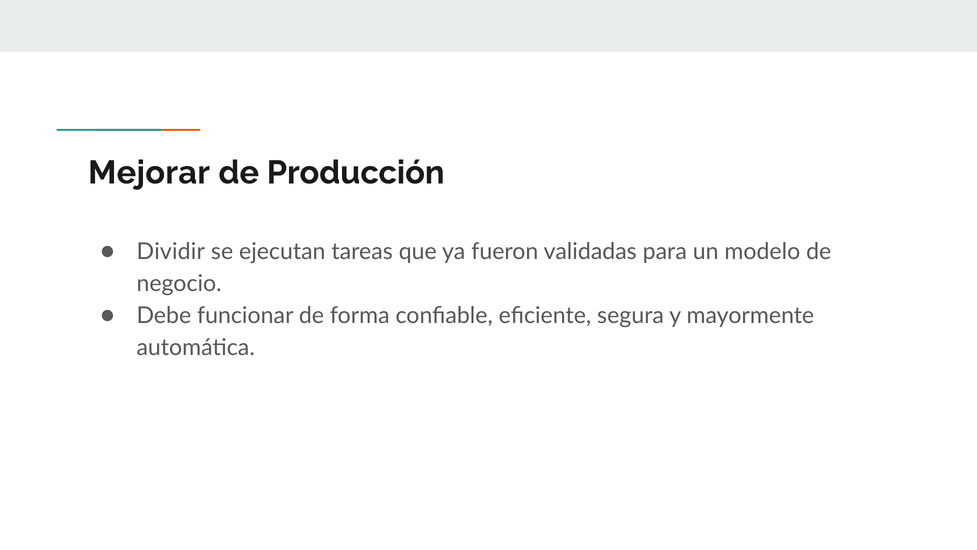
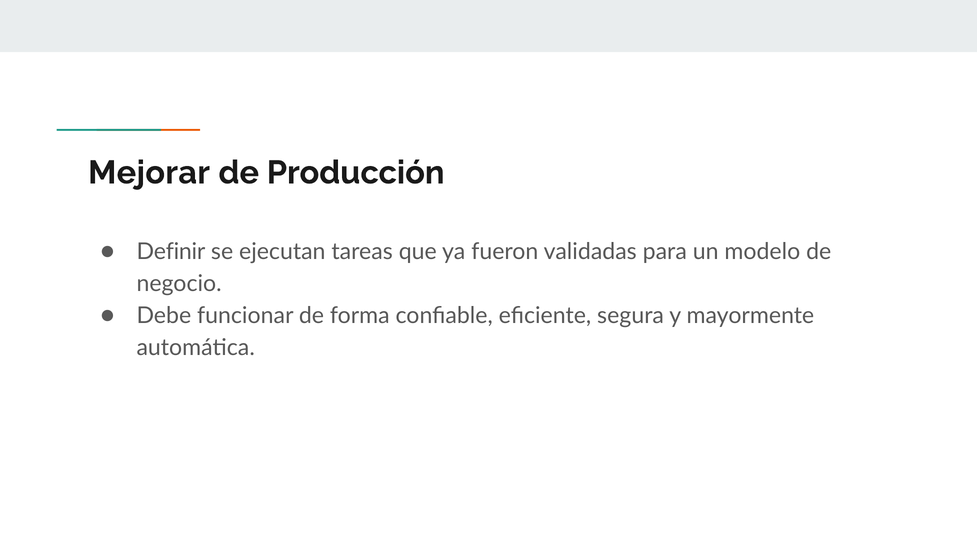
Dividir: Dividir -> Definir (171, 252)
